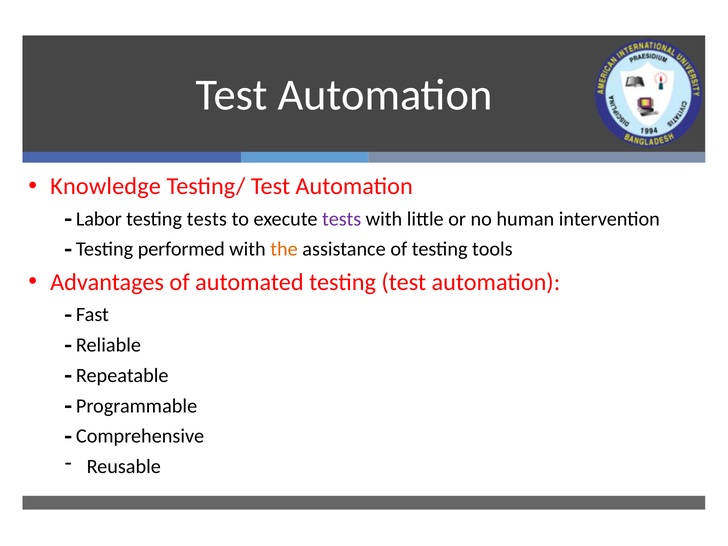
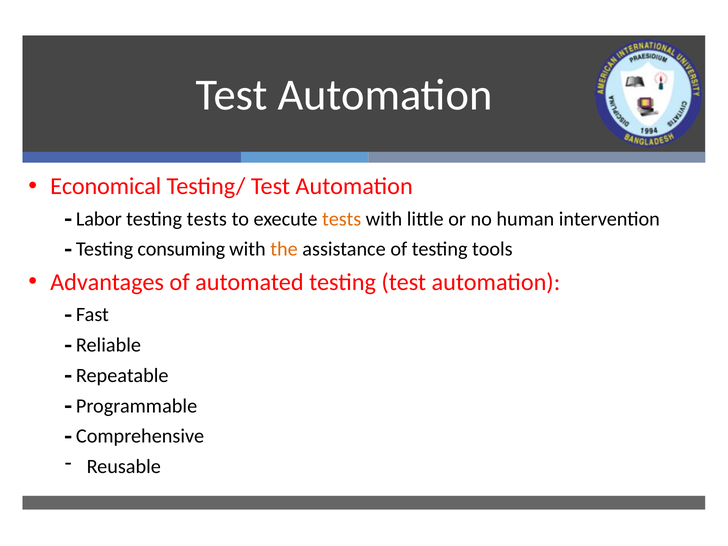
Knowledge: Knowledge -> Economical (106, 186)
tests colour: purple -> orange (342, 219)
performed: performed -> consuming (181, 249)
